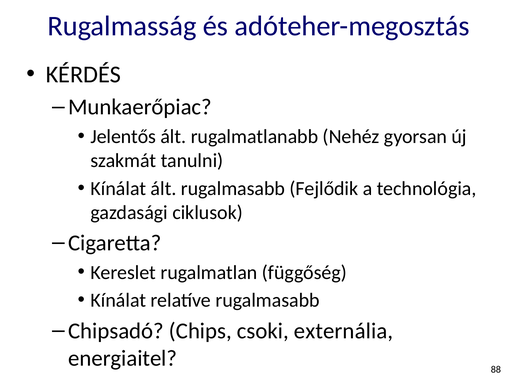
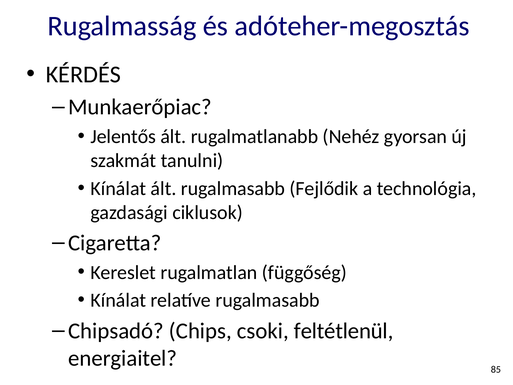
externália: externália -> feltétlenül (344, 331)
88: 88 -> 85 (496, 369)
